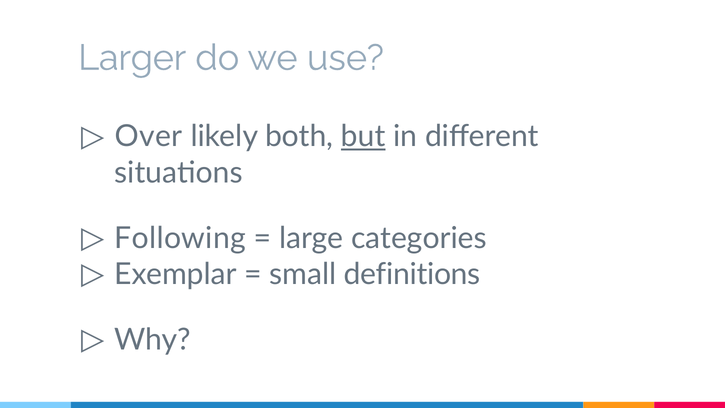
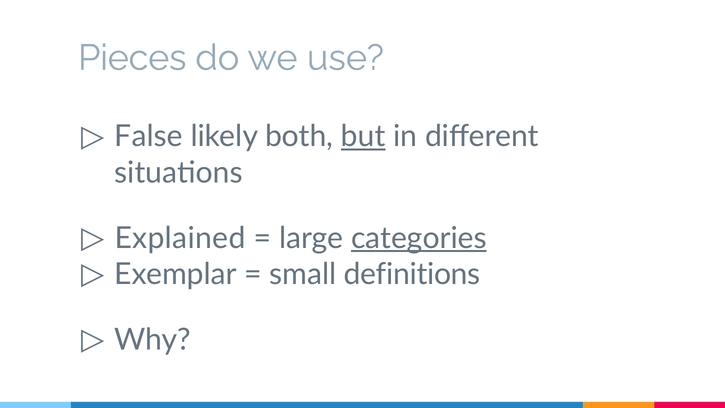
Larger: Larger -> Pieces (132, 58)
Over: Over -> False (149, 136)
Following: Following -> Explained (180, 238)
categories underline: none -> present (419, 238)
